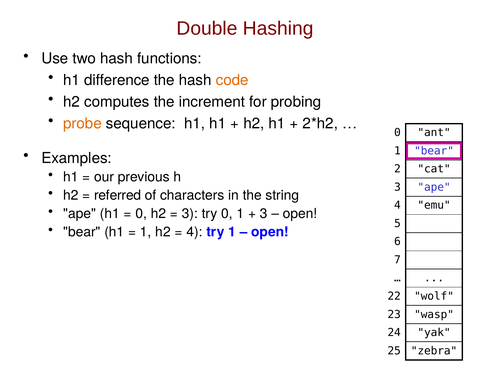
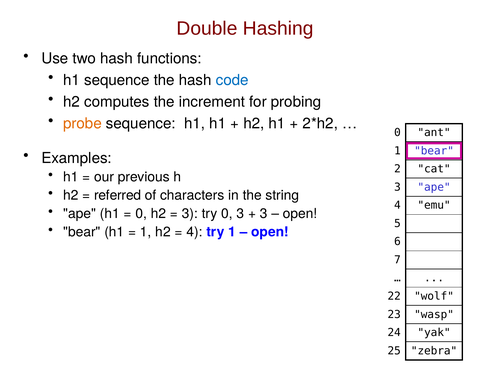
h1 difference: difference -> sequence (117, 80)
code colour: orange -> blue (232, 80)
0 1: 1 -> 3 (240, 214)
